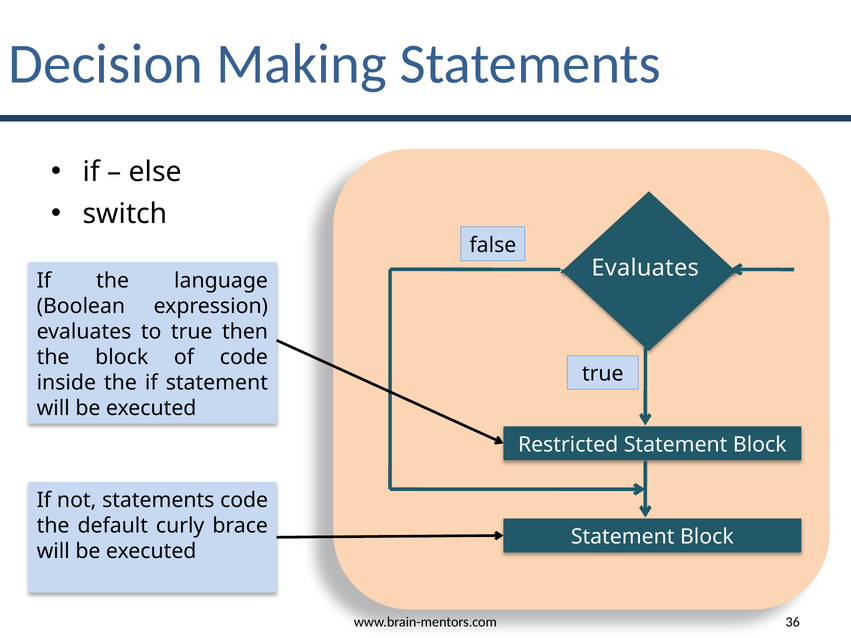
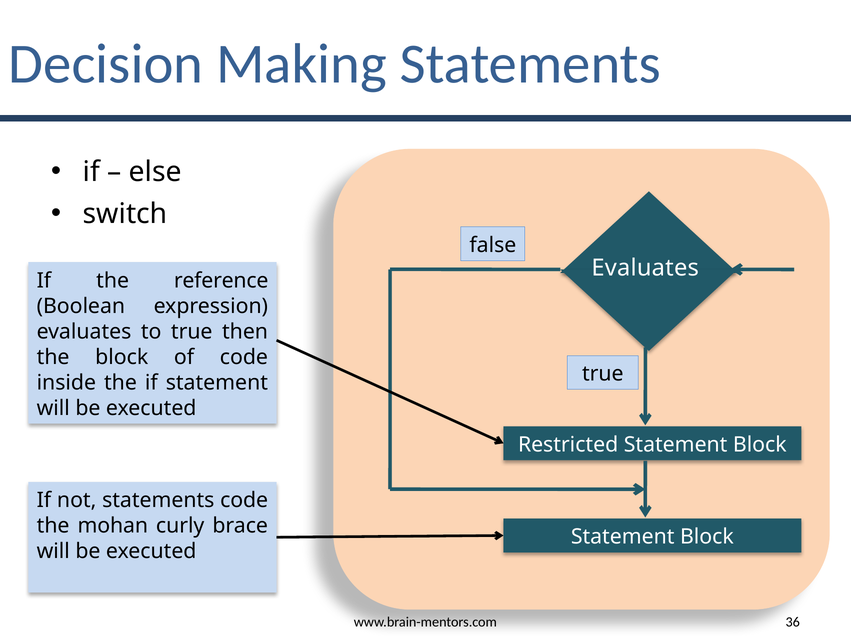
language: language -> reference (221, 281)
default: default -> mohan (113, 526)
